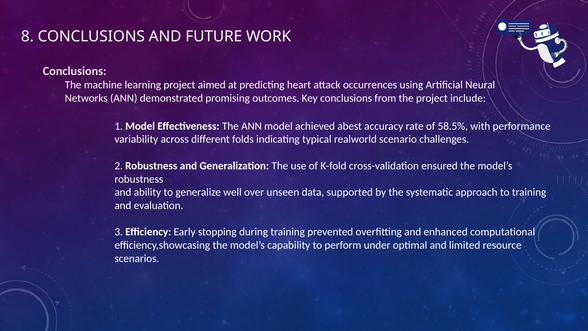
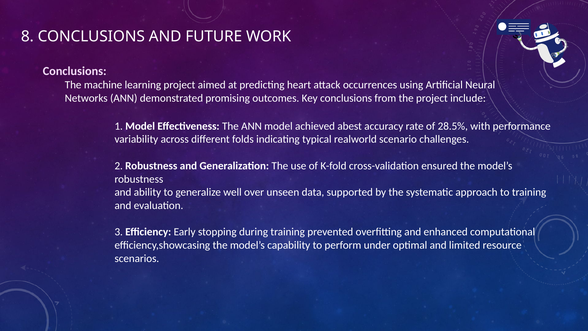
58.5%: 58.5% -> 28.5% (453, 126)
